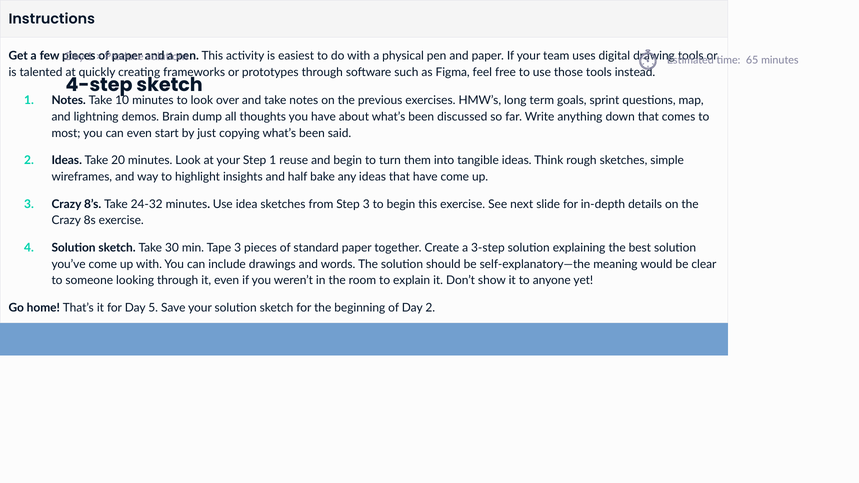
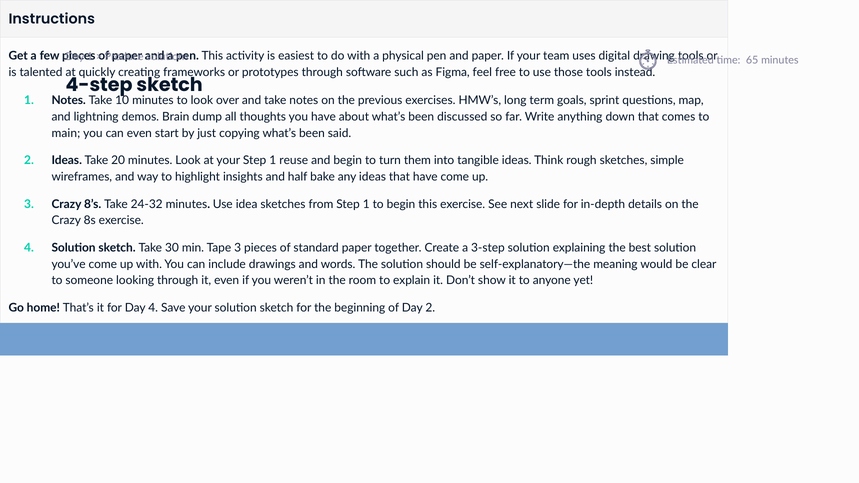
most: most -> main (66, 133)
from Step 3: 3 -> 1 (366, 204)
Day 5: 5 -> 4 (153, 308)
